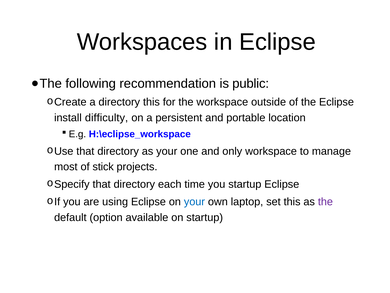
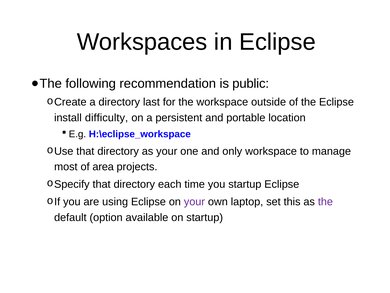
directory this: this -> last (151, 102)
stick: stick -> area (103, 167)
your colour: blue -> purple (194, 202)
